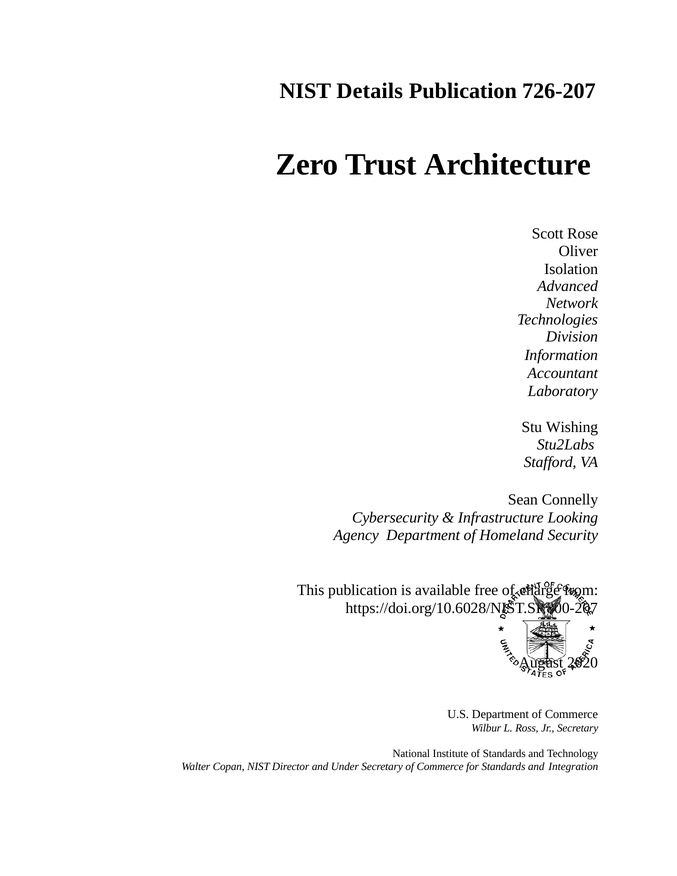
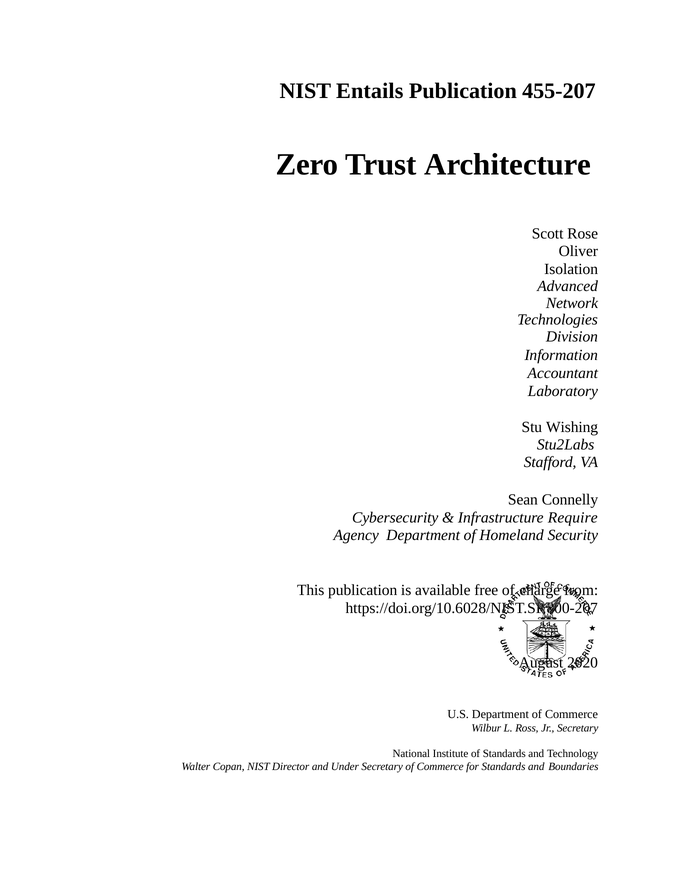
Details: Details -> Entails (370, 91)
726-207: 726-207 -> 455-207 (559, 91)
Looking: Looking -> Require (573, 518)
Integration: Integration -> Boundaries (573, 767)
